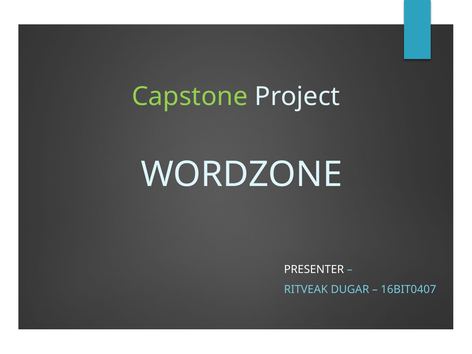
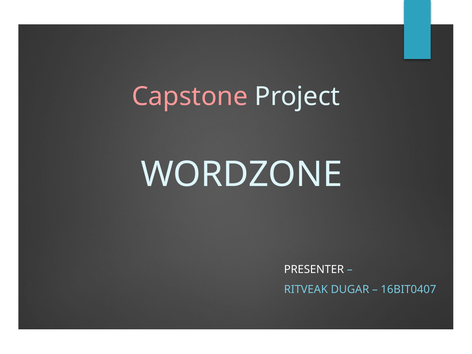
Capstone colour: light green -> pink (190, 97)
